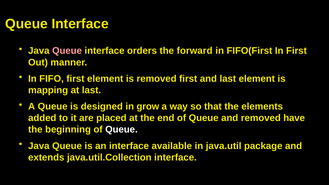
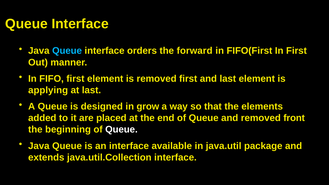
Queue colour: pink -> light blue (67, 51)
mapping: mapping -> applying (48, 90)
have: have -> front (294, 118)
